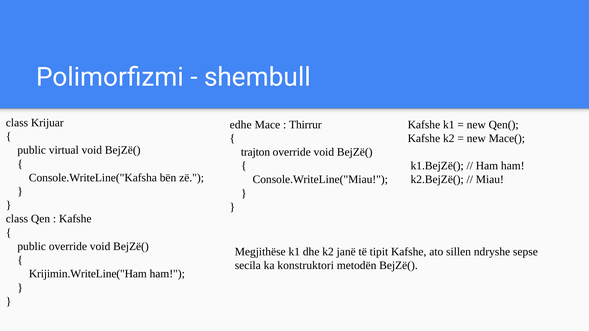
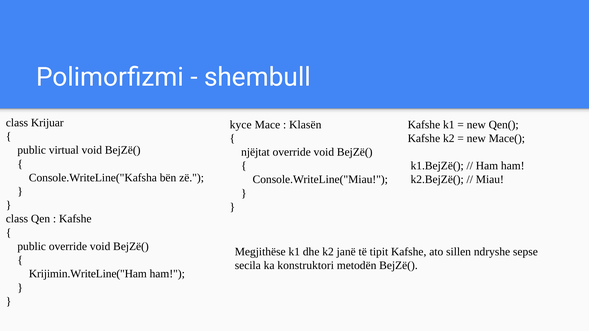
edhe: edhe -> kyce (241, 125)
Thirrur: Thirrur -> Klasën (305, 125)
trajton: trajton -> njëjtat (255, 152)
